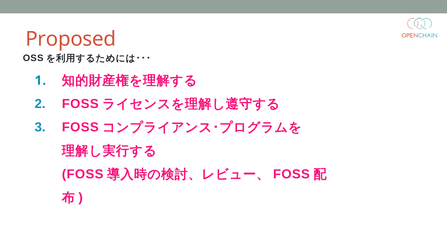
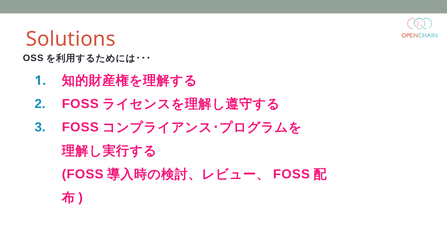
Proposed: Proposed -> Solutions (71, 39)
